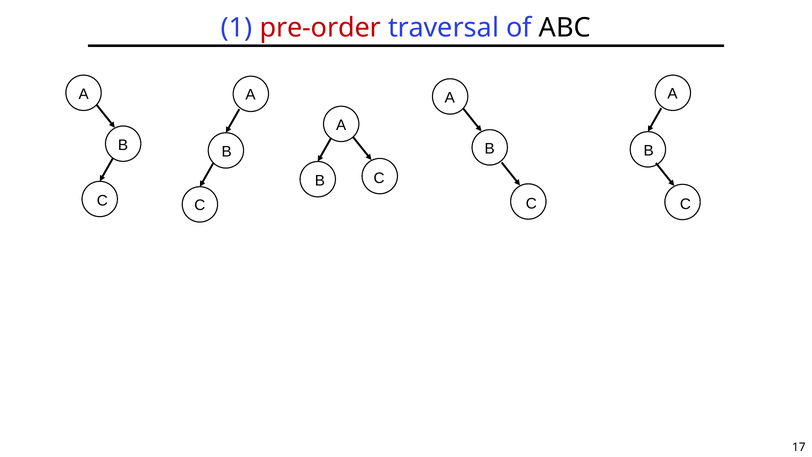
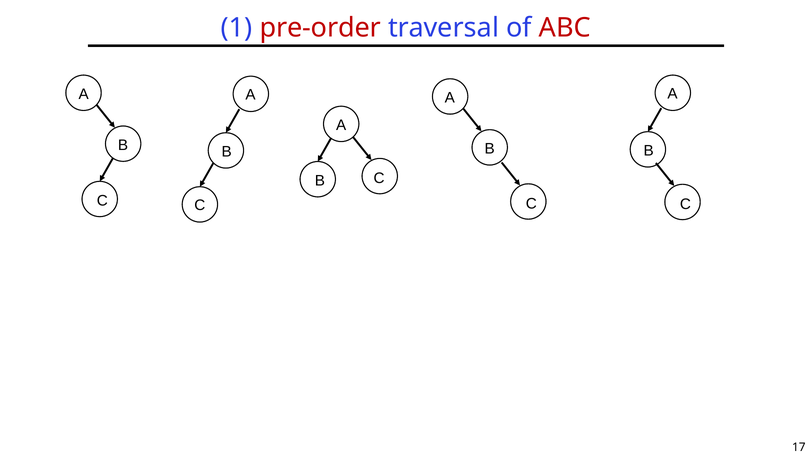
ABC colour: black -> red (565, 28)
